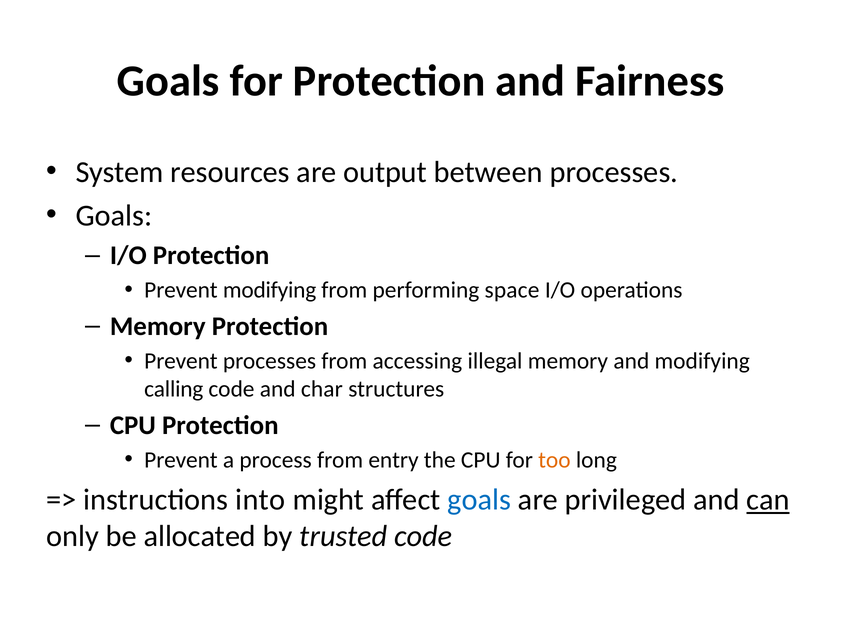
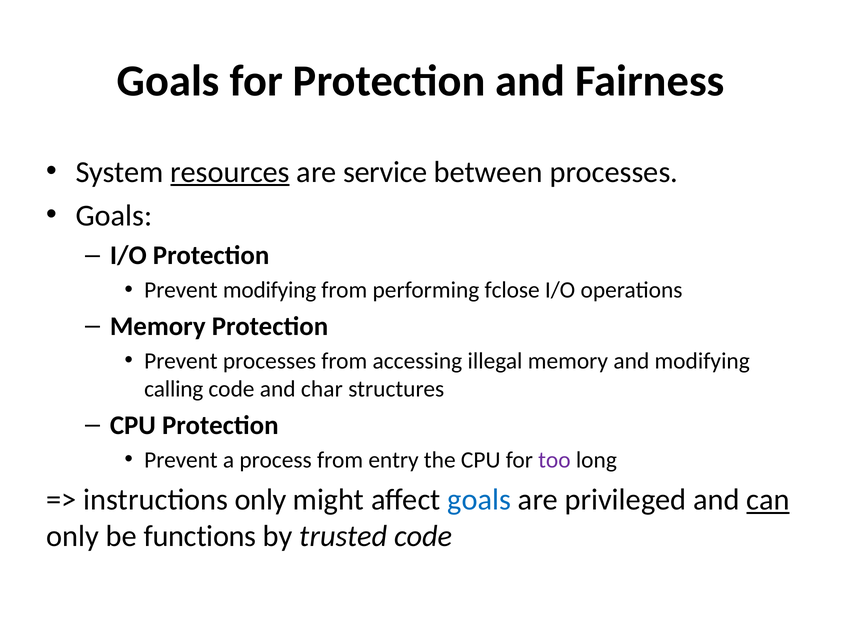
resources underline: none -> present (230, 172)
output: output -> service (385, 172)
space: space -> fclose (512, 290)
too colour: orange -> purple (554, 460)
instructions into: into -> only (261, 500)
allocated: allocated -> functions (200, 536)
